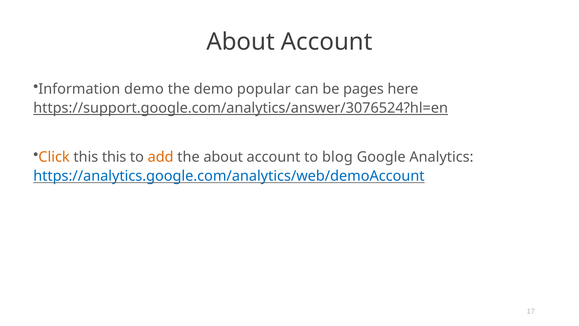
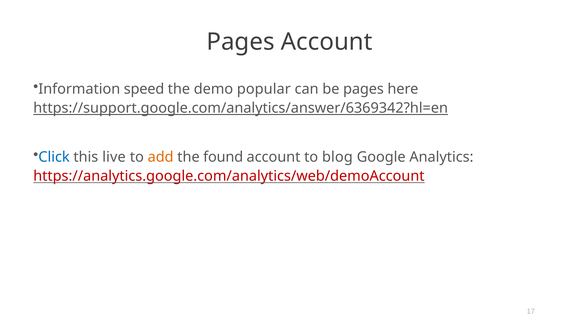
About: About -> Pages (241, 42)
Information demo: demo -> speed (144, 89)
https://support.google.com/analytics/answer/3076524?hl=en: https://support.google.com/analytics/answer/3076524?hl=en -> https://support.google.com/analytics/answer/6369342?hl=en (241, 108)
Click colour: orange -> blue (54, 157)
this this: this -> live (114, 157)
the about: about -> found (223, 157)
https://analytics.google.com/analytics/web/demoAccount colour: blue -> red (229, 176)
